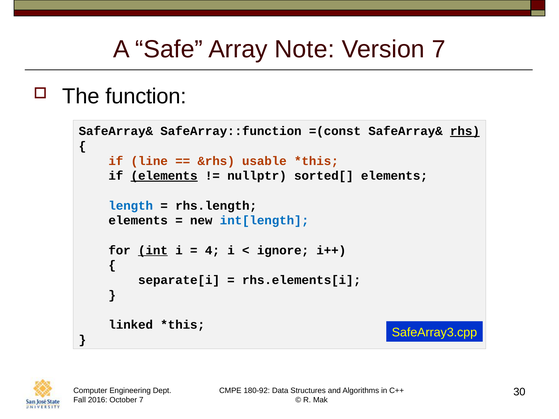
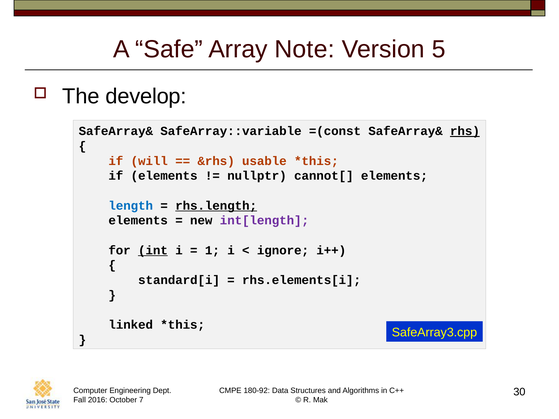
Version 7: 7 -> 5 (439, 49)
function: function -> develop (146, 97)
SafeArray::function: SafeArray::function -> SafeArray::variable (231, 131)
line: line -> will (149, 161)
elements underline: present -> none (164, 176)
sorted[: sorted[ -> cannot[ (324, 176)
rhs.length underline: none -> present (216, 206)
int[length colour: blue -> purple (264, 221)
4: 4 -> 1 (212, 250)
separate[i: separate[i -> standard[i (179, 280)
